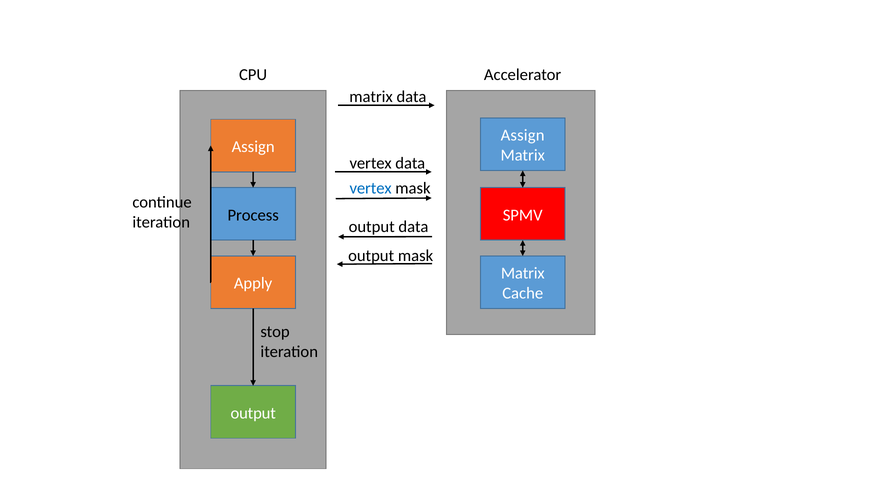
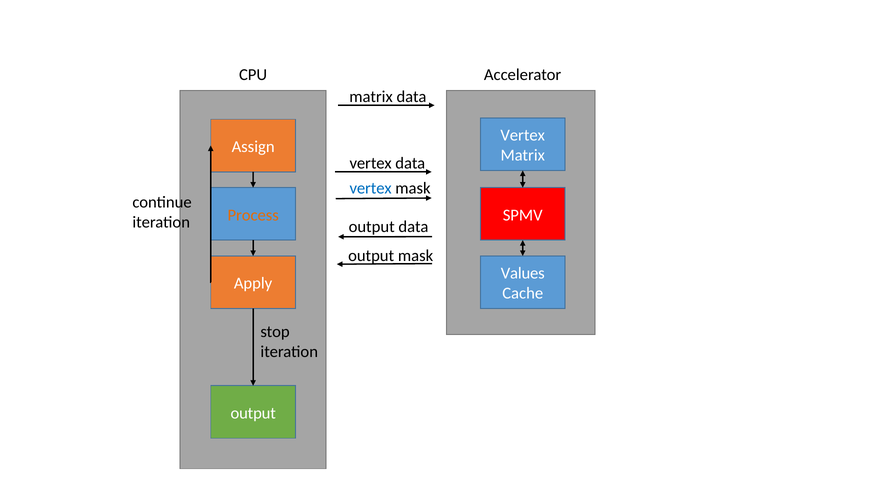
Assign: Assign -> Vertex (523, 135)
Process colour: black -> orange (253, 215)
Matrix: Matrix -> Values (523, 273)
